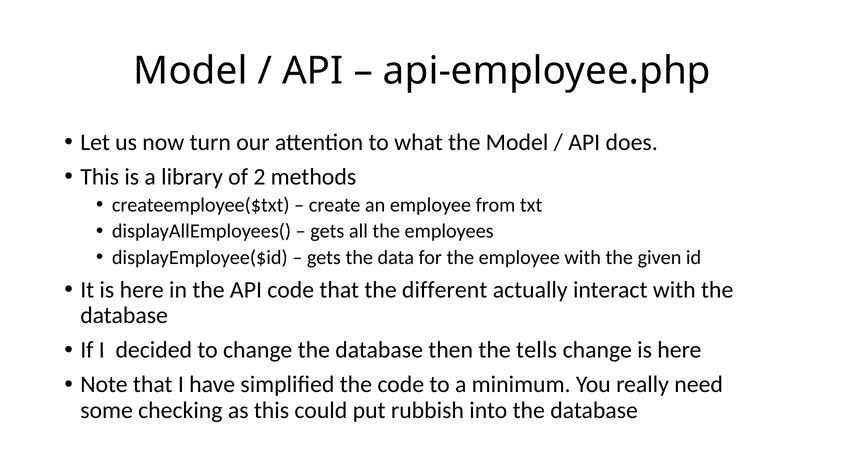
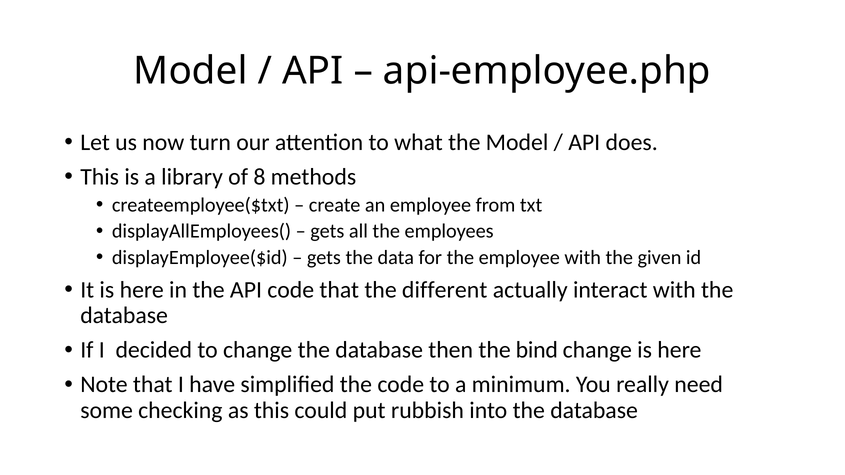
2: 2 -> 8 (259, 177)
tells: tells -> bind (537, 350)
